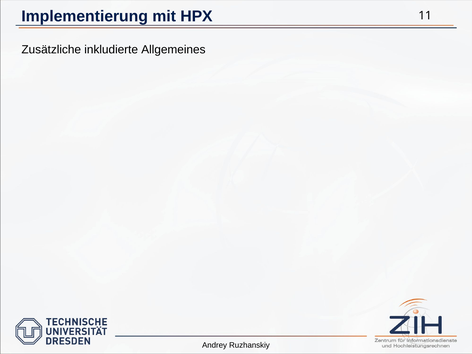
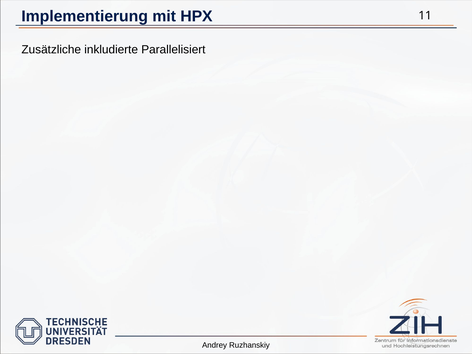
Allgemeines: Allgemeines -> Parallelisiert (173, 50)
